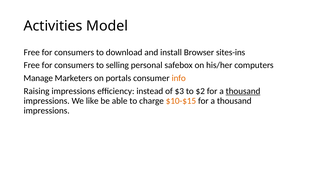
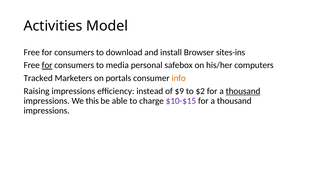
for underline: none -> present (47, 65)
selling: selling -> media (117, 65)
Manage: Manage -> Tracked (38, 78)
$3: $3 -> $9 (179, 91)
like: like -> this (92, 101)
$10-$15 colour: orange -> purple (181, 101)
